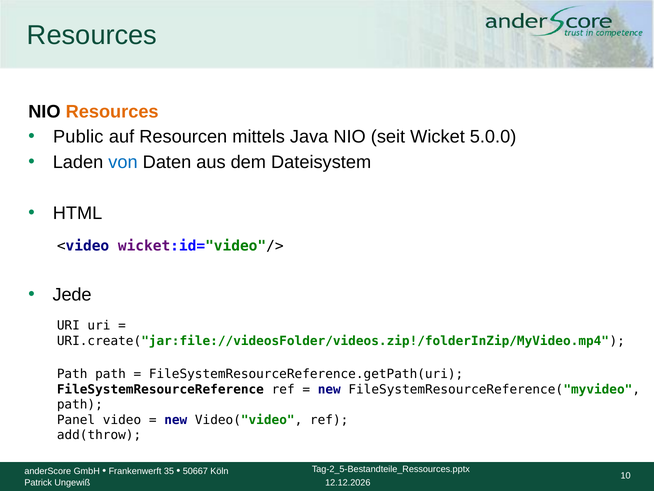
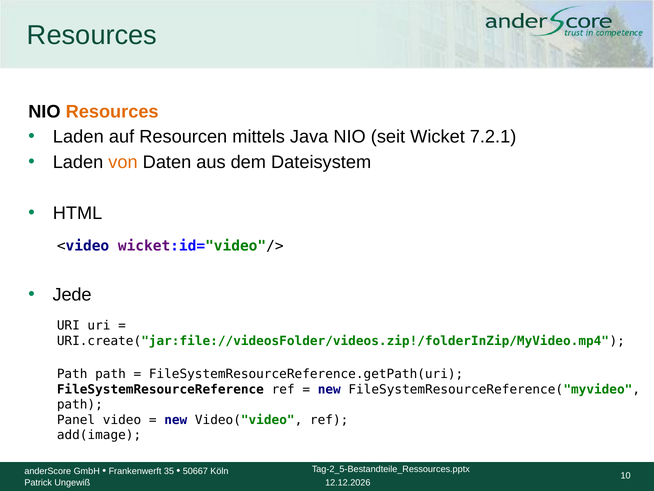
Public: Public -> Laden (78, 137)
5.0.0: 5.0.0 -> 7.2.1 (493, 137)
von colour: blue -> orange (123, 162)
add(throw: add(throw -> add(image (99, 435)
